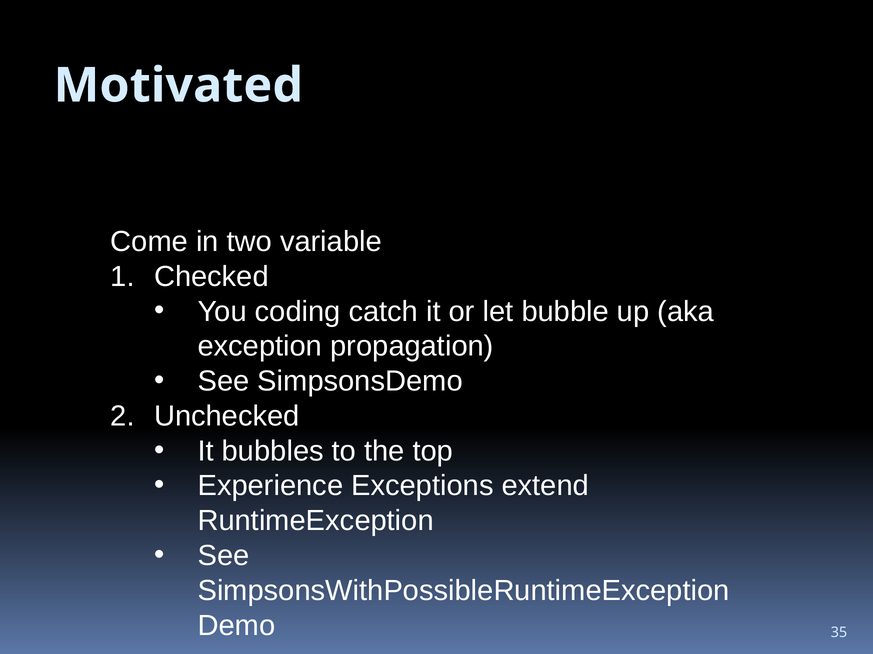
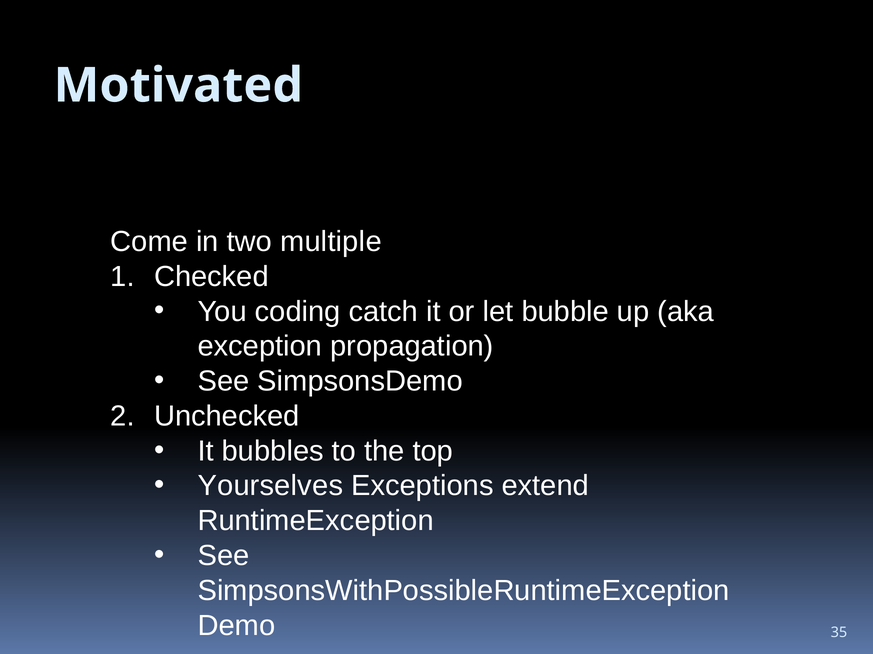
variable: variable -> multiple (331, 242)
Experience: Experience -> Yourselves (270, 486)
